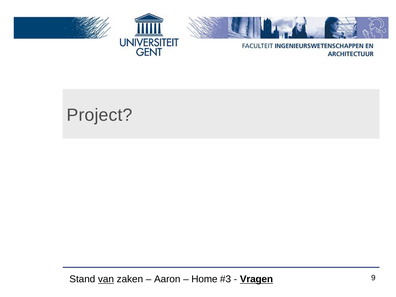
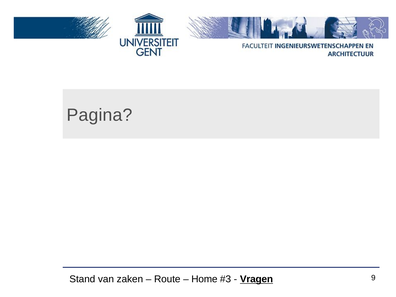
Project: Project -> Pagina (100, 115)
van underline: present -> none (106, 279)
Aaron: Aaron -> Route (167, 279)
